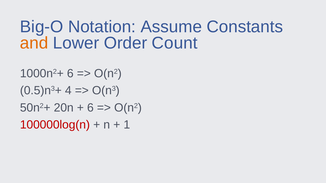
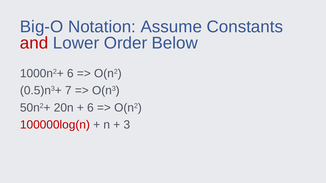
and colour: orange -> red (34, 43)
Count: Count -> Below (175, 43)
4: 4 -> 7 (68, 91)
1: 1 -> 3 (127, 125)
